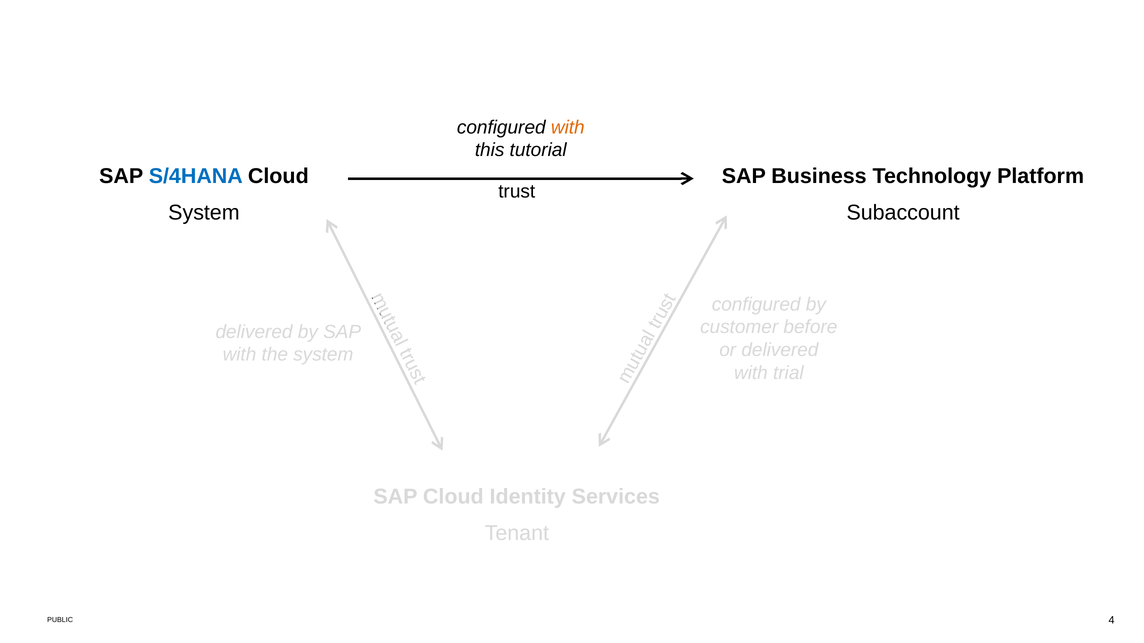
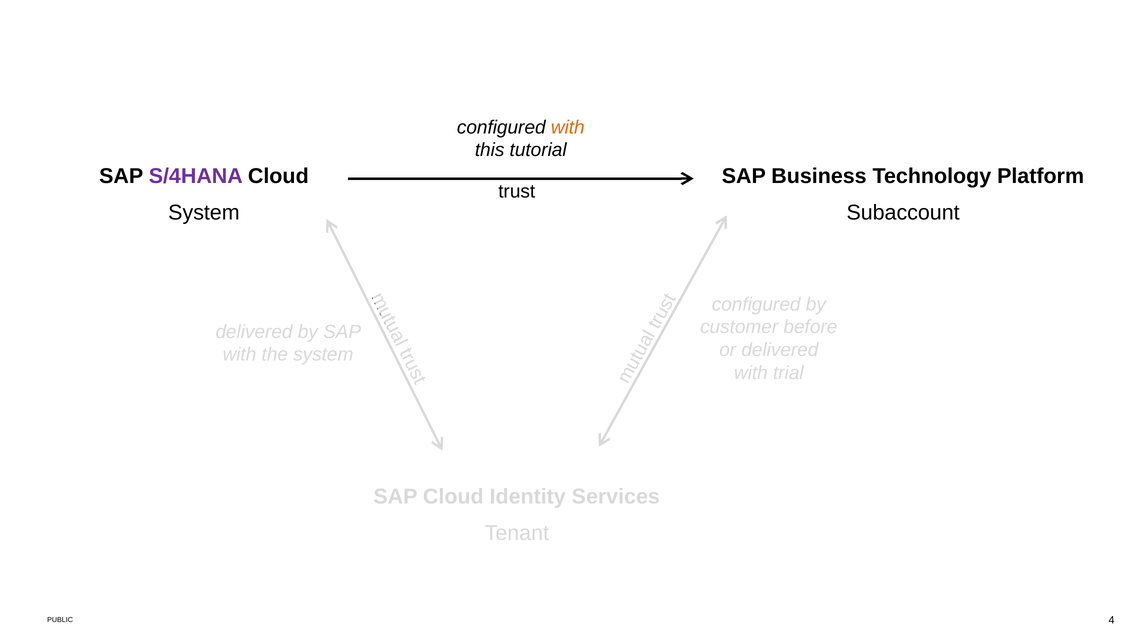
S/4HANA colour: blue -> purple (196, 176)
